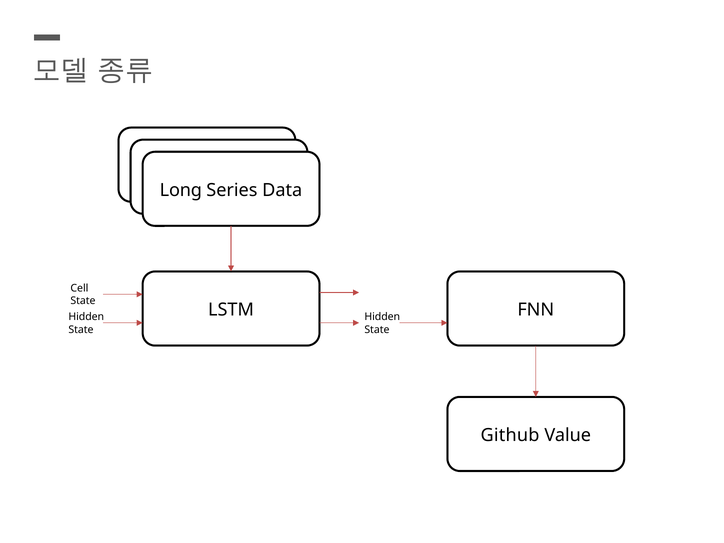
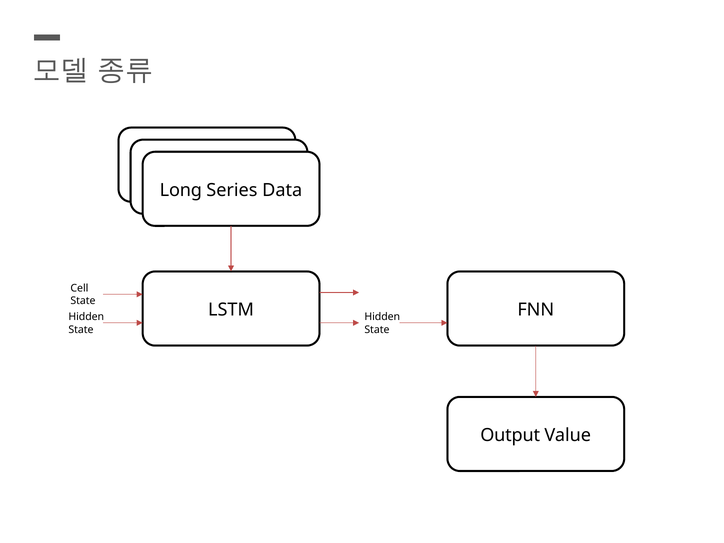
Github: Github -> Output (510, 435)
